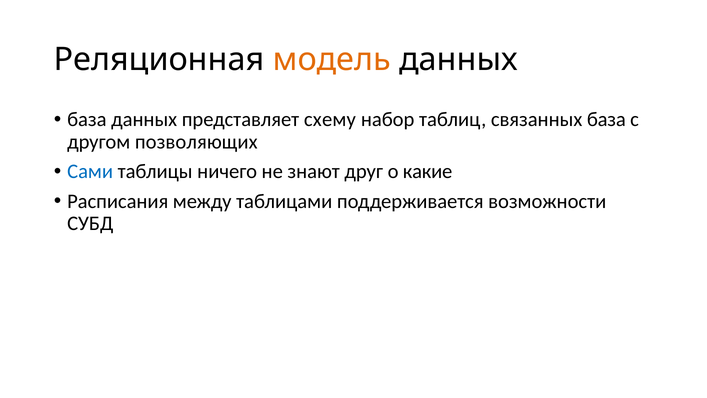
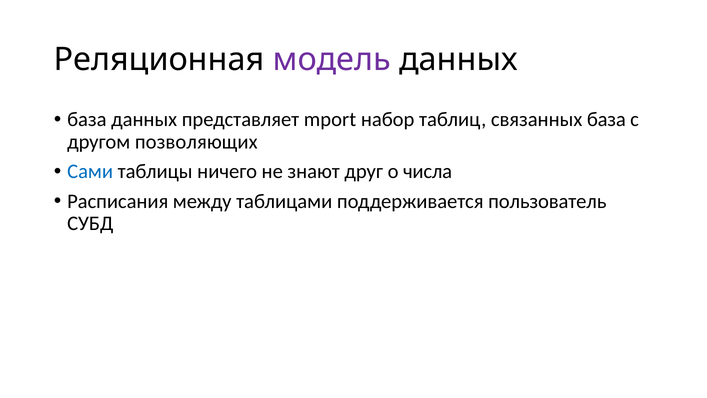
модель colour: orange -> purple (332, 59)
схему: схему -> mport (330, 120)
какие: какие -> числа (428, 171)
возможности: возможности -> пользователь (547, 201)
